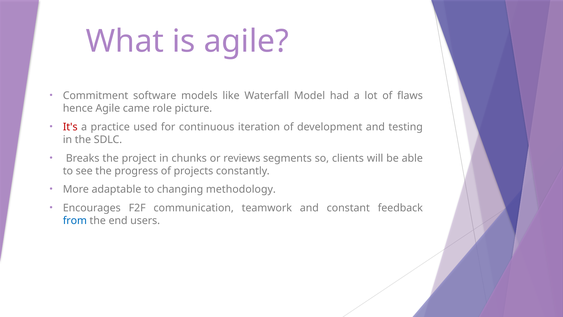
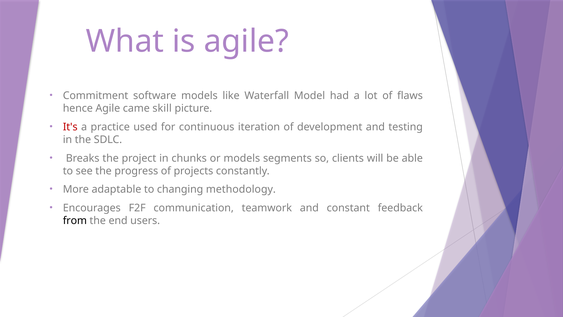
role: role -> skill (162, 108)
or reviews: reviews -> models (242, 158)
from colour: blue -> black (75, 220)
